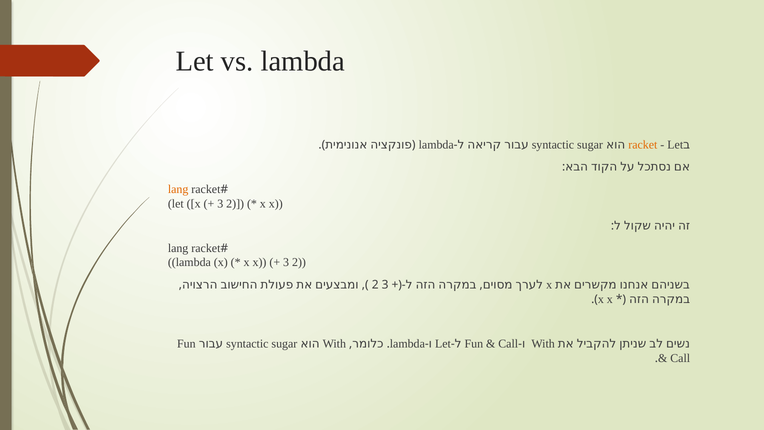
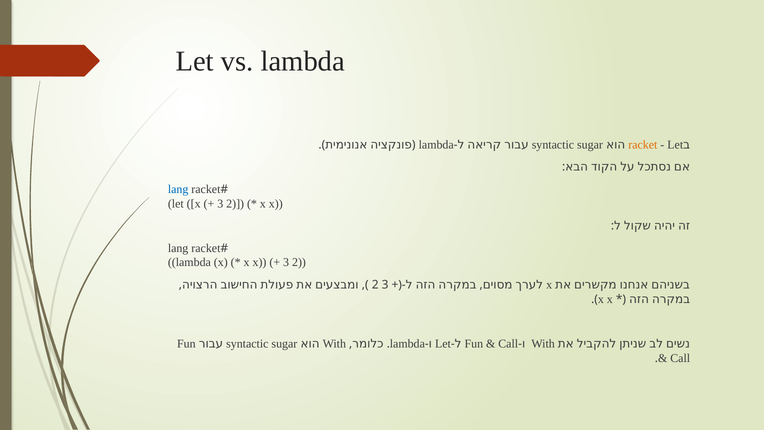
lang colour: orange -> blue (178, 189)
